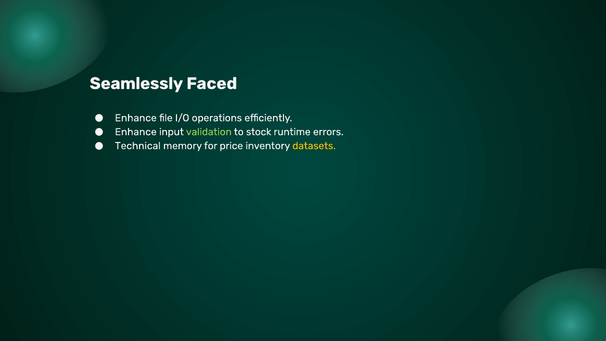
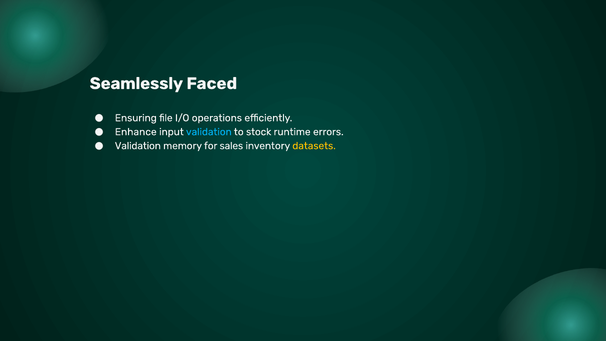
Enhance: Enhance -> Ensuring (136, 118)
validation colour: light green -> light blue (209, 132)
Technical: Technical -> Validation (138, 146)
price: price -> sales (231, 146)
